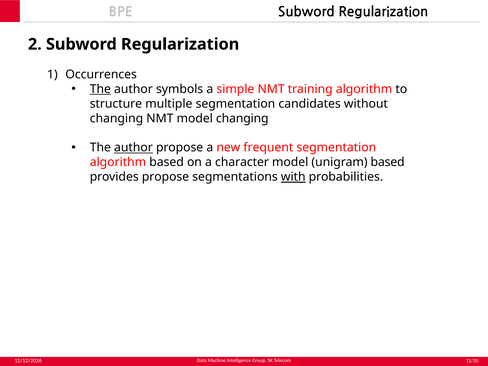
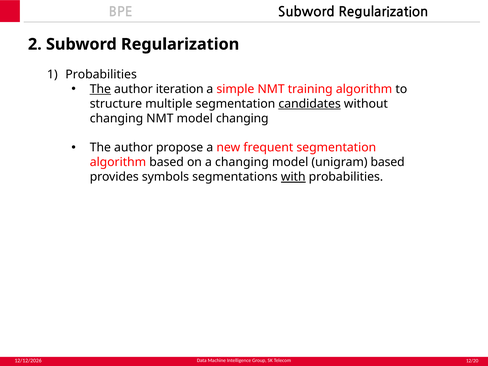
Occurrences: Occurrences -> Probabilities (101, 74)
symbols: symbols -> iteration (180, 89)
candidates underline: none -> present (310, 104)
author underline: present -> none (133, 148)
a character: character -> changing (242, 162)
provides propose: propose -> symbols (165, 177)
